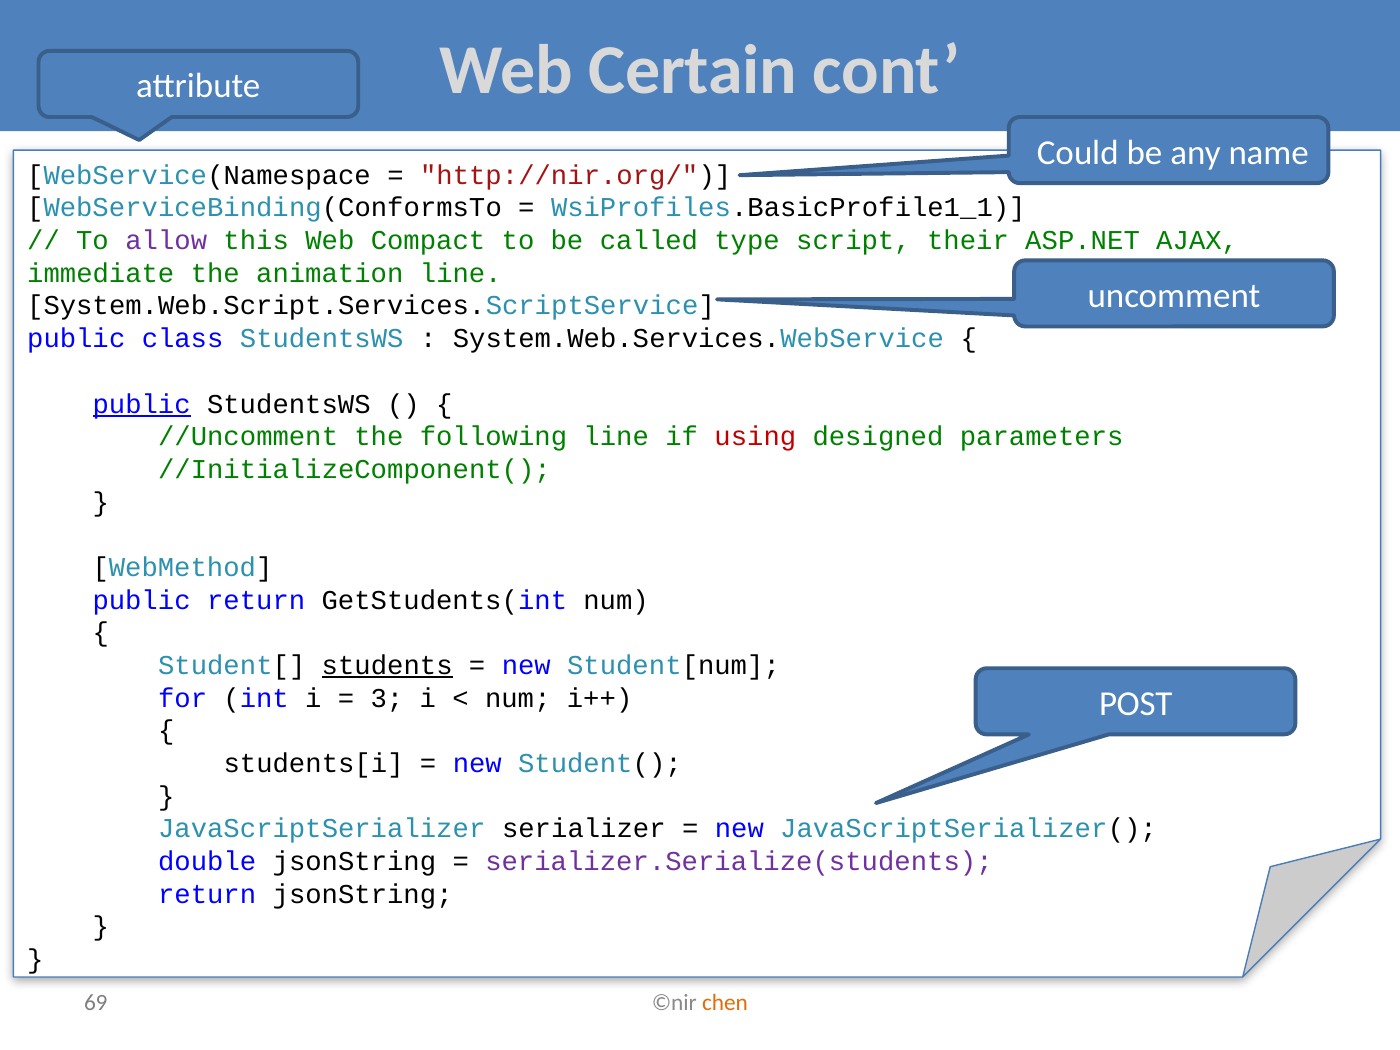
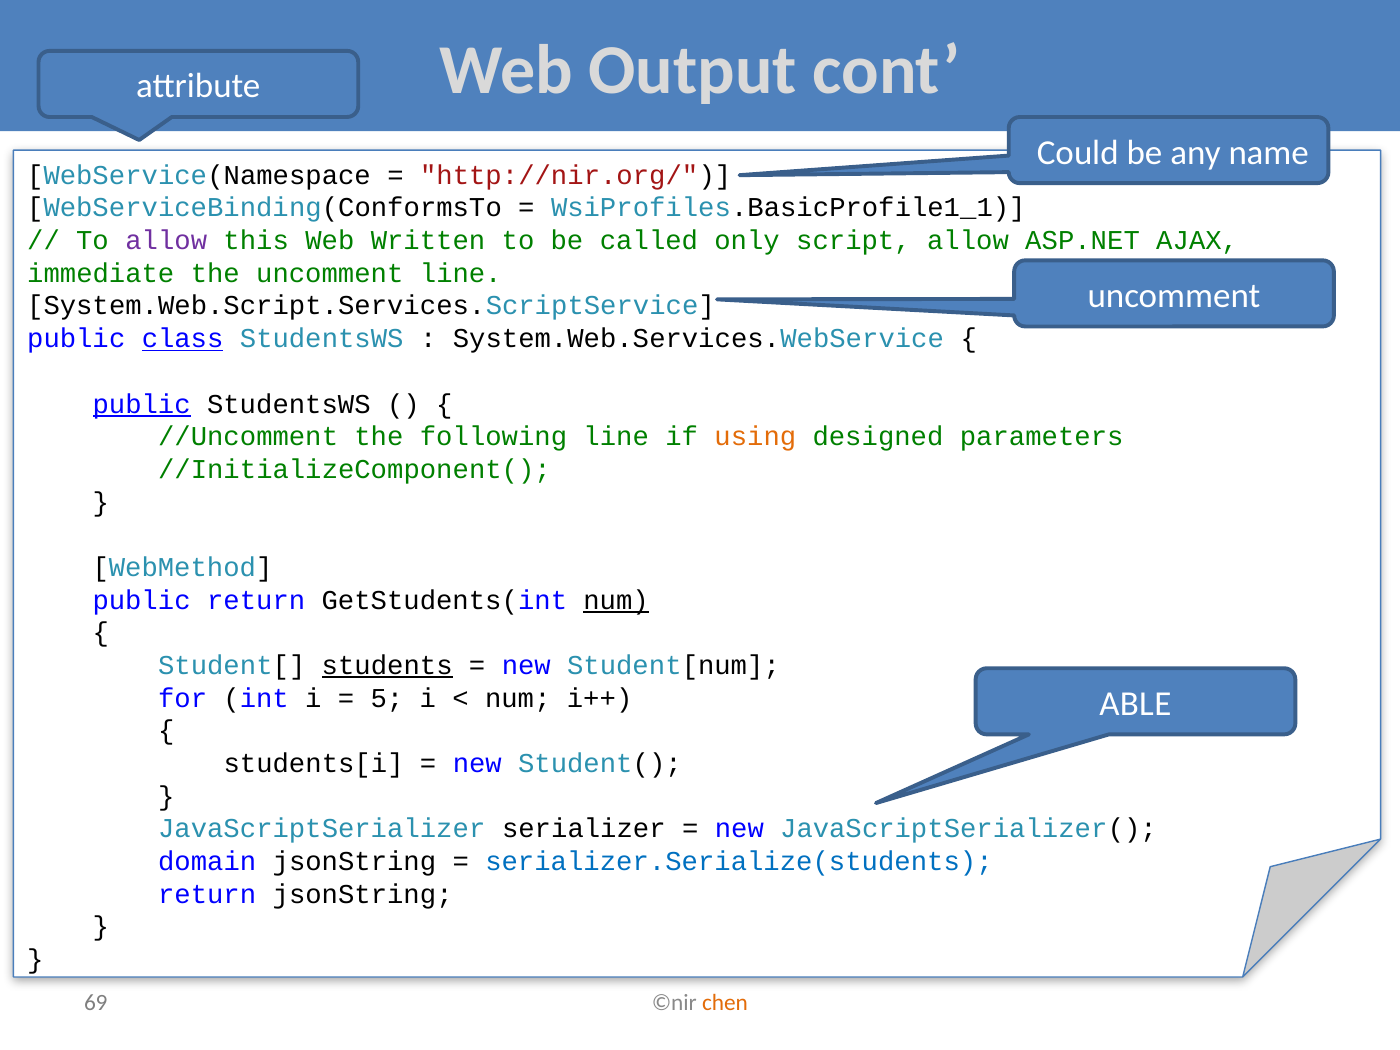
Certain: Certain -> Output (693, 70)
Compact: Compact -> Written (428, 241)
type: type -> only (747, 241)
script their: their -> allow (968, 241)
the animation: animation -> uncomment (330, 273)
class underline: none -> present (183, 339)
using colour: red -> orange (755, 437)
num underline: none -> present (616, 600)
3: 3 -> 5 (387, 698)
POST: POST -> ABLE (1135, 704)
double: double -> domain (207, 862)
serializer.Serialize(students colour: purple -> blue (739, 862)
